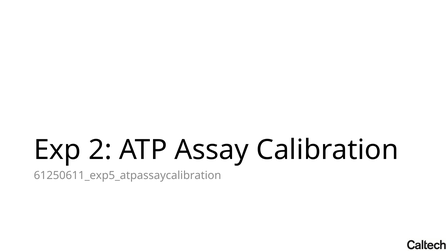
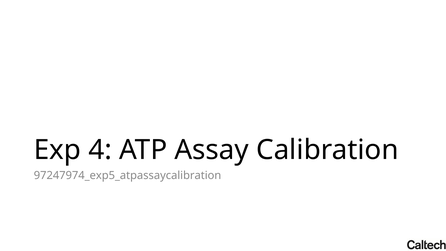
2: 2 -> 4 (100, 150)
61250611_exp5_atpassaycalibration: 61250611_exp5_atpassaycalibration -> 97247974_exp5_atpassaycalibration (128, 176)
